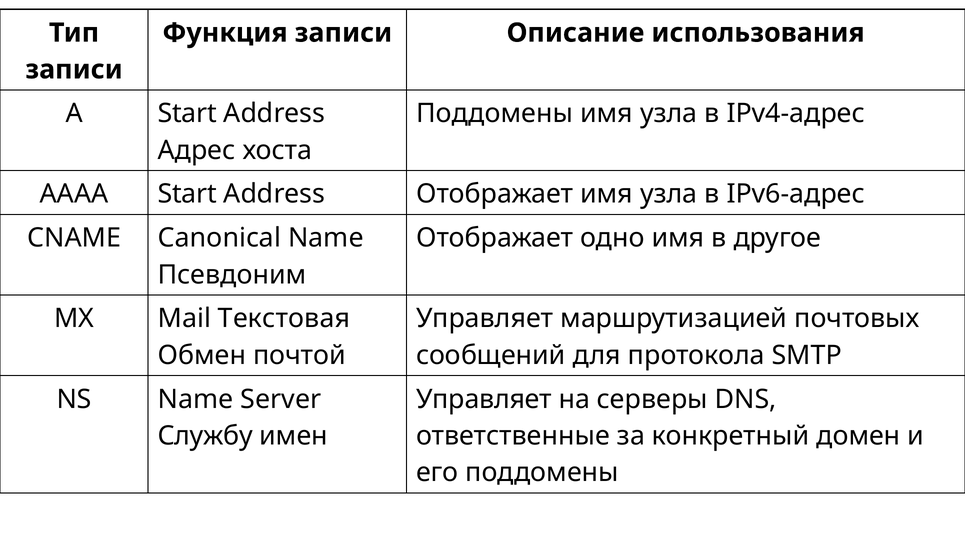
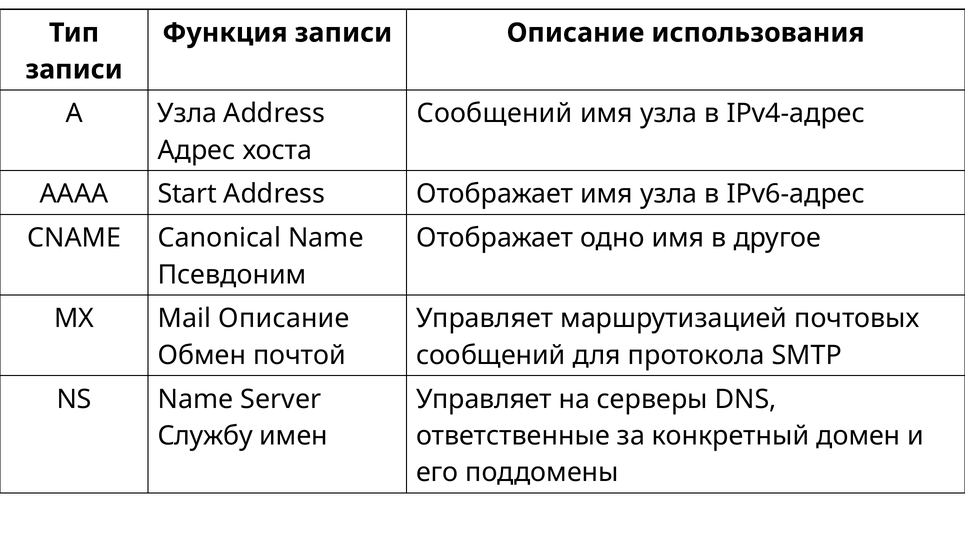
A Start: Start -> Узла (187, 113)
Поддомены: Поддомены -> Сообщений (495, 113)
Mail Текстовая: Текстовая -> Описание (284, 319)
